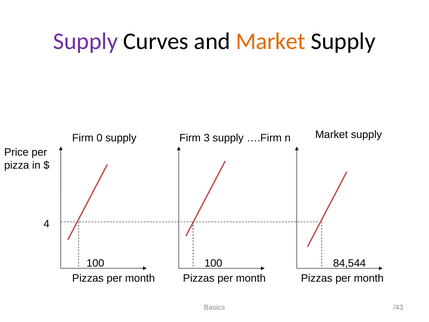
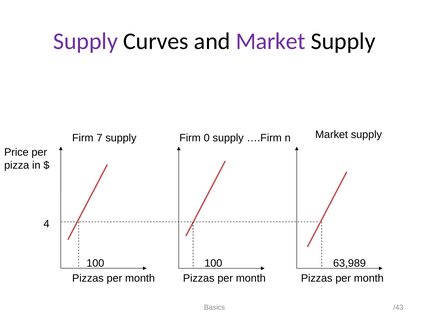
Market colour: orange -> purple (271, 41)
0: 0 -> 7 (99, 138)
3: 3 -> 0 (207, 138)
84,544: 84,544 -> 63,989 (349, 263)
